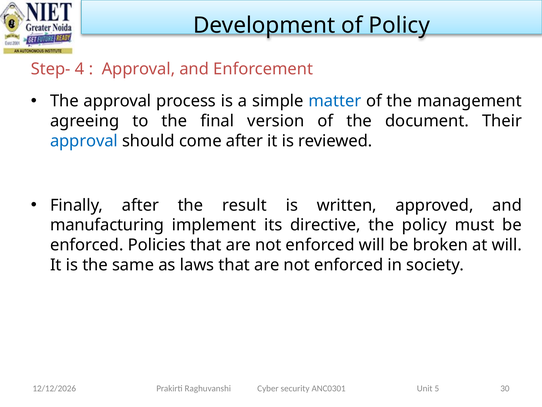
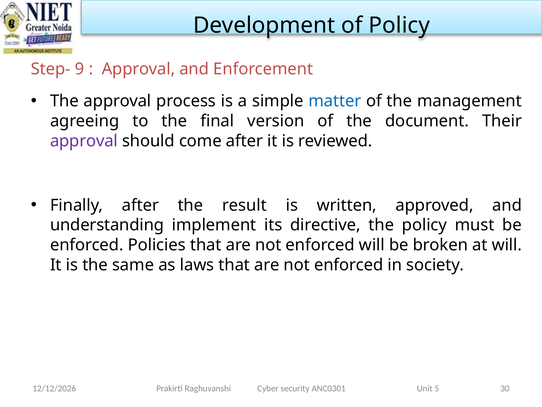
4: 4 -> 9 (80, 69)
approval colour: blue -> purple (84, 141)
manufacturing: manufacturing -> understanding (107, 225)
